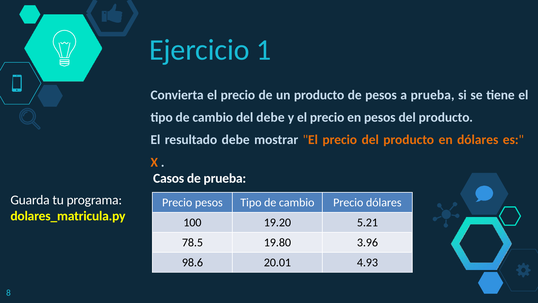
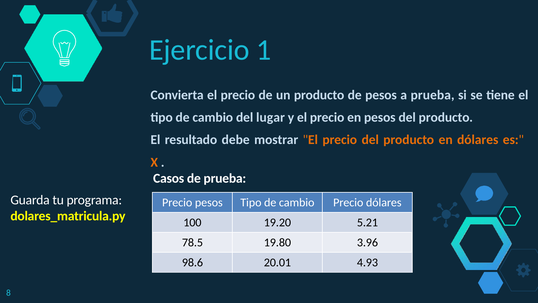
del debe: debe -> lugar (271, 117)
